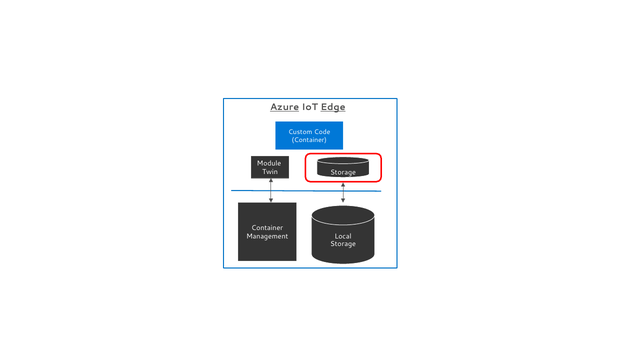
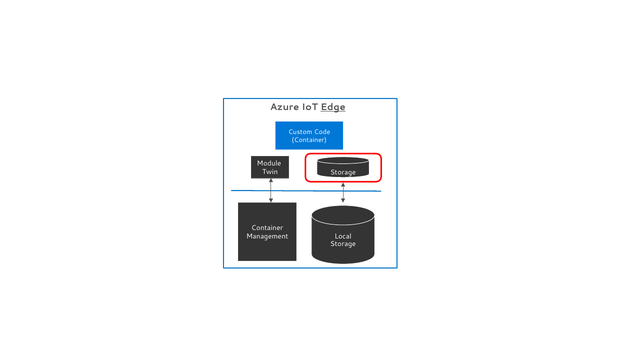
Azure underline: present -> none (285, 107)
